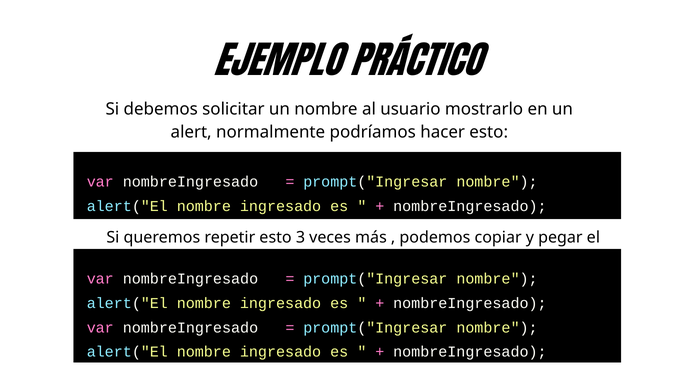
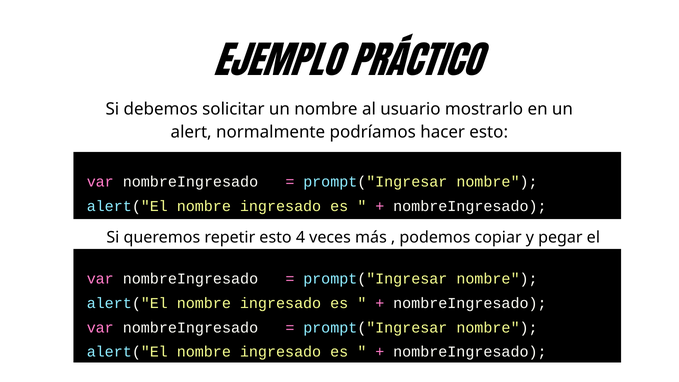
3: 3 -> 4 (300, 237)
